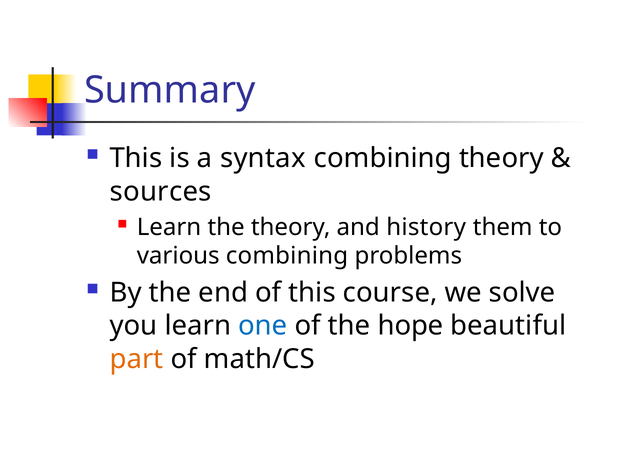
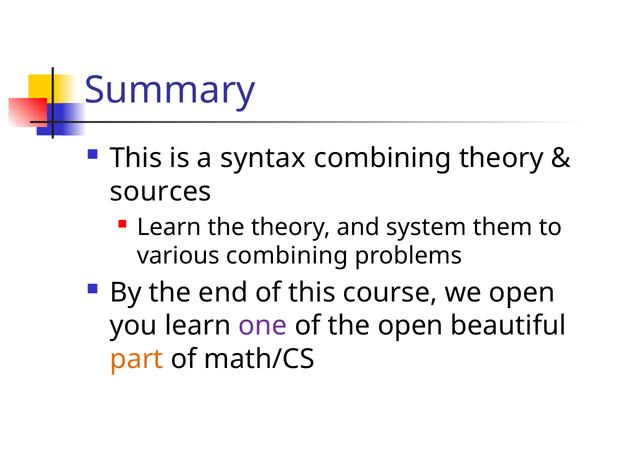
history: history -> system (426, 227)
we solve: solve -> open (522, 293)
one colour: blue -> purple (263, 326)
the hope: hope -> open (411, 326)
